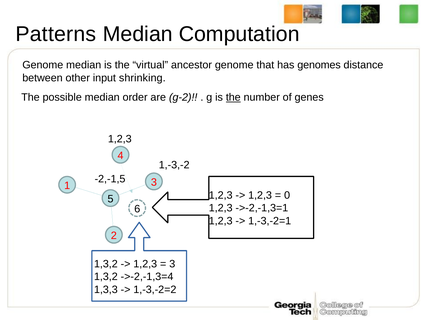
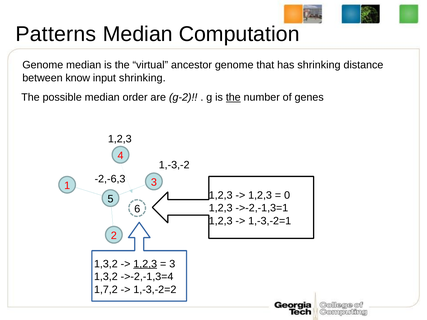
has genomes: genomes -> shrinking (319, 65)
other: other -> know (78, 78)
-2,-1,5: -2,-1,5 -> -2,-6,3 (110, 179)
1,2,3 underline: none -> present (145, 264)
1,3,3: 1,3,3 -> 1,7,2 (106, 290)
